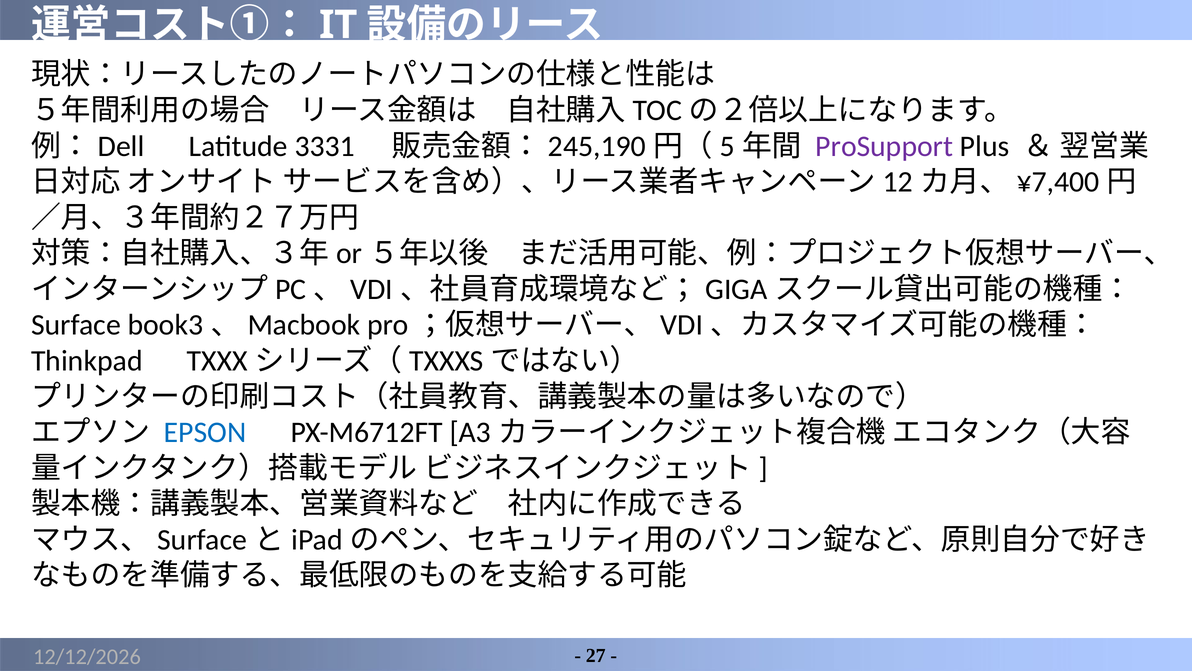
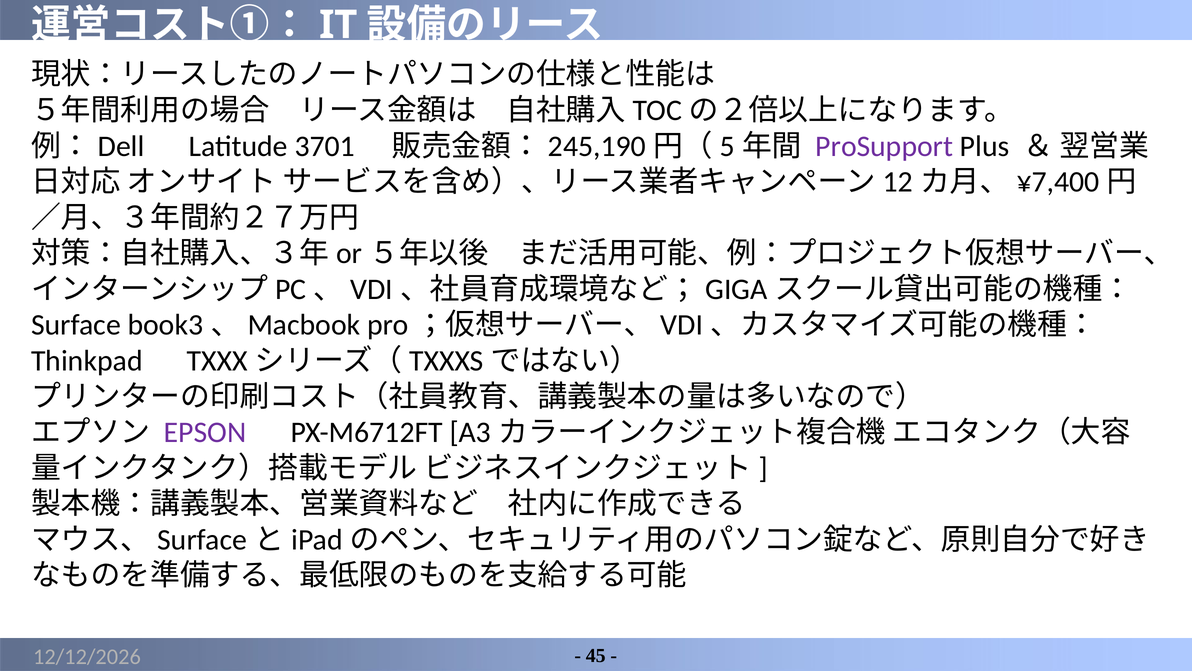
3331: 3331 -> 3701 (325, 146)
EPSON colour: blue -> purple (205, 432)
27: 27 -> 45 (596, 655)
